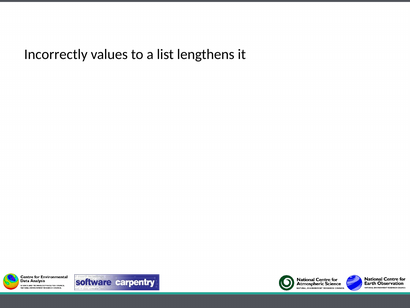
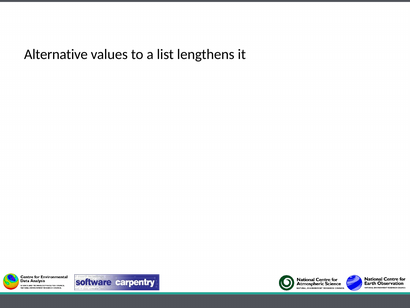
Incorrectly: Incorrectly -> Alternative (56, 54)
